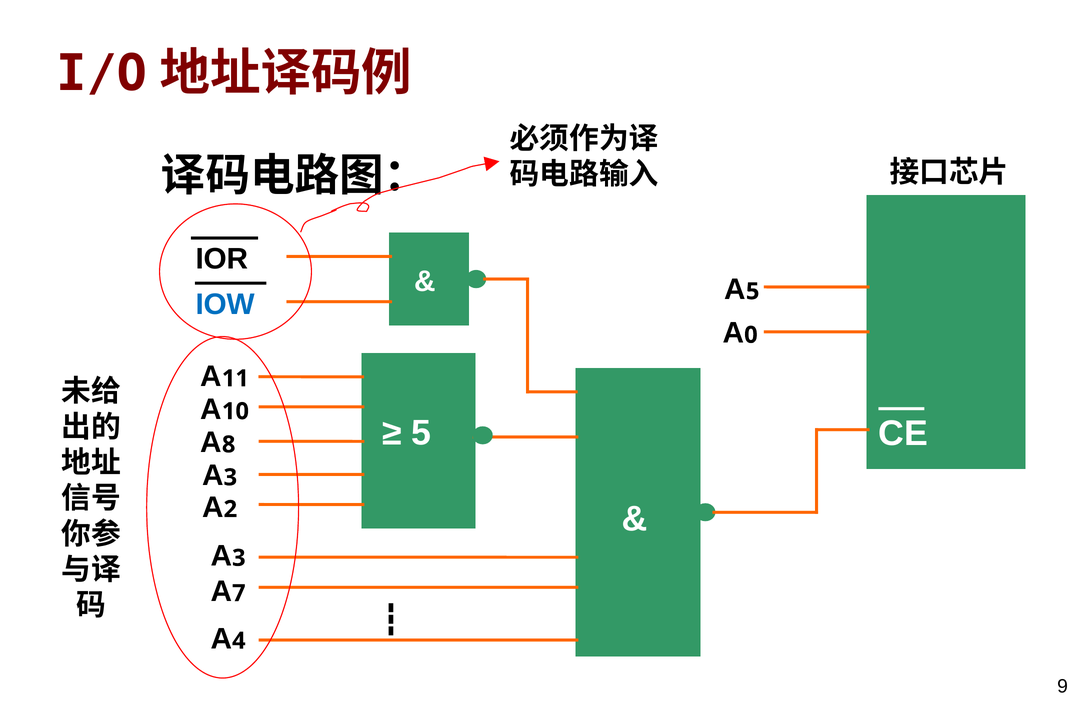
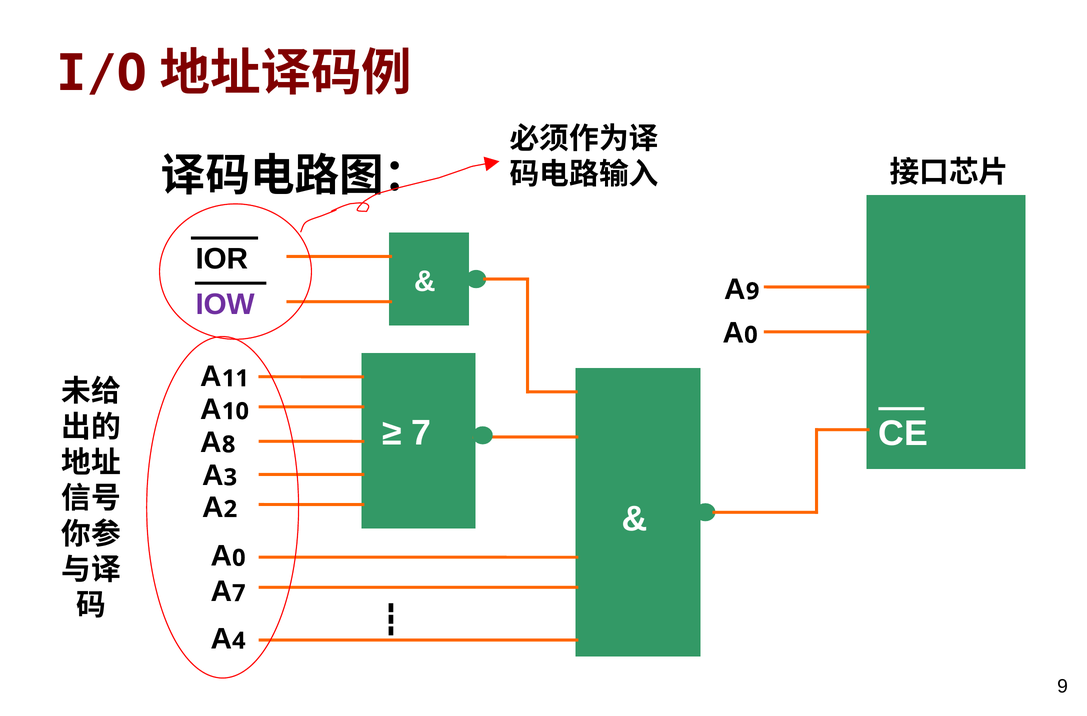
5: 5 -> 9 (753, 291)
IOW colour: blue -> purple (225, 304)
5: 5 -> 7 (421, 433)
3: 3 -> 0 (239, 558)
